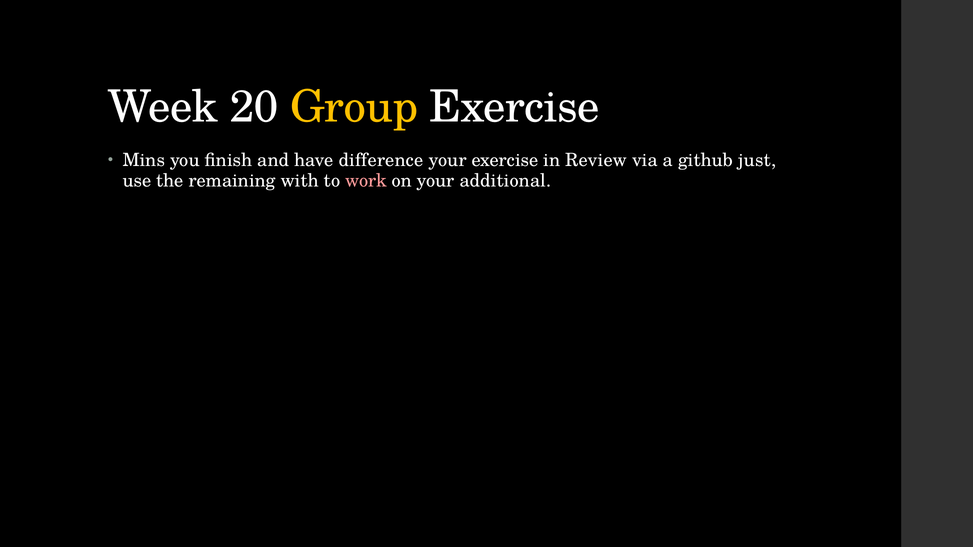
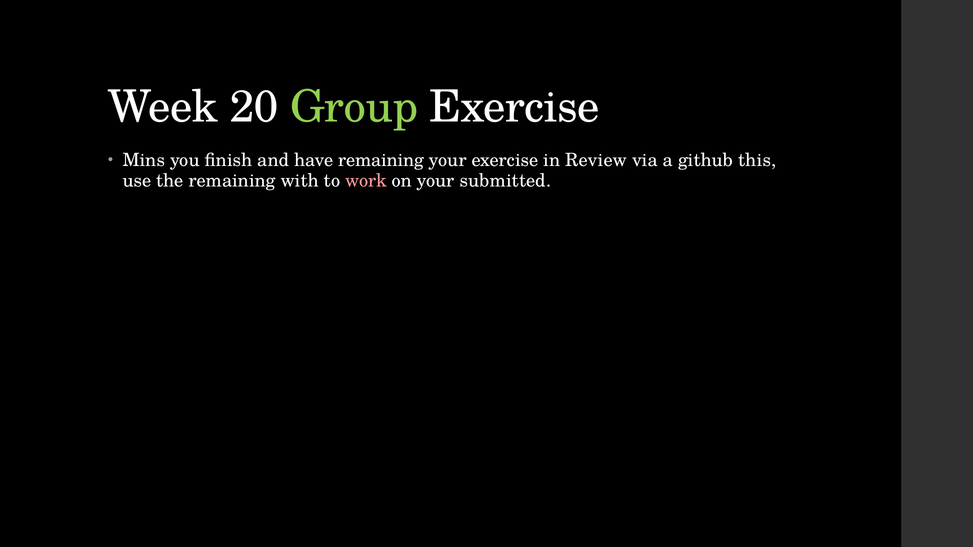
Group colour: yellow -> light green (354, 107)
have difference: difference -> remaining (381, 160)
just: just -> this (757, 160)
additional: additional -> submitted (505, 181)
